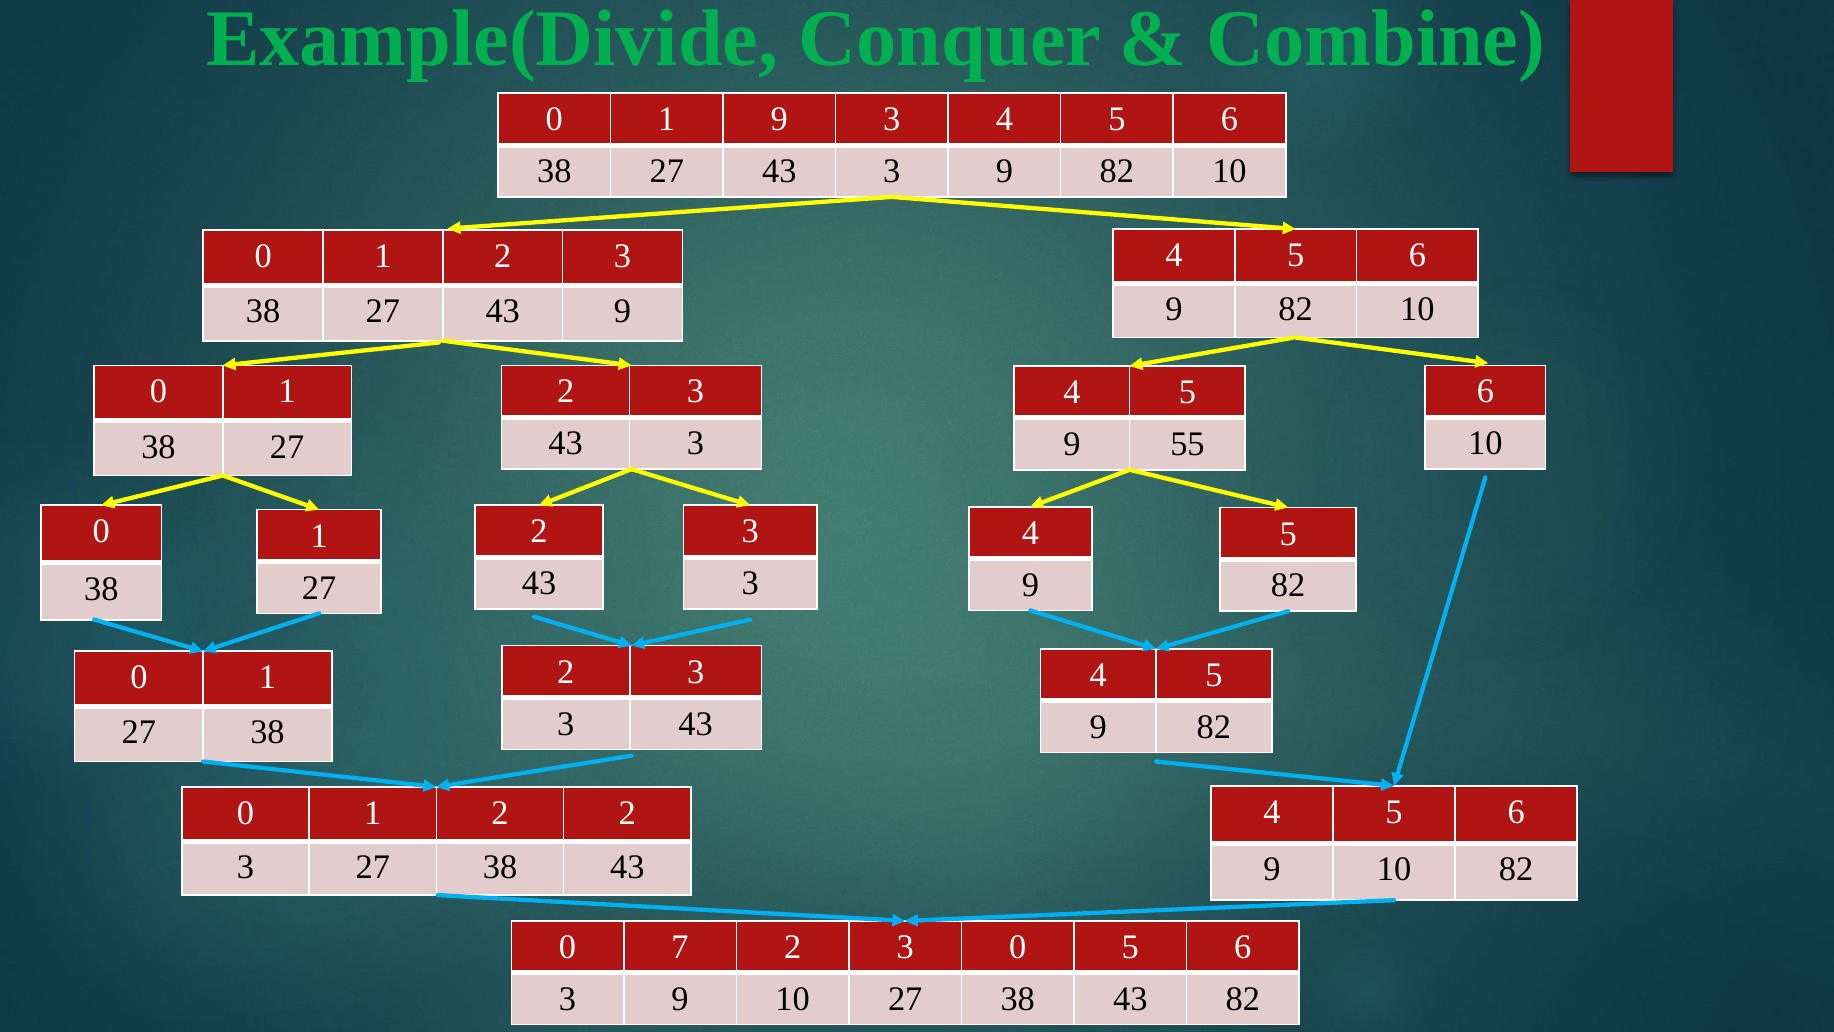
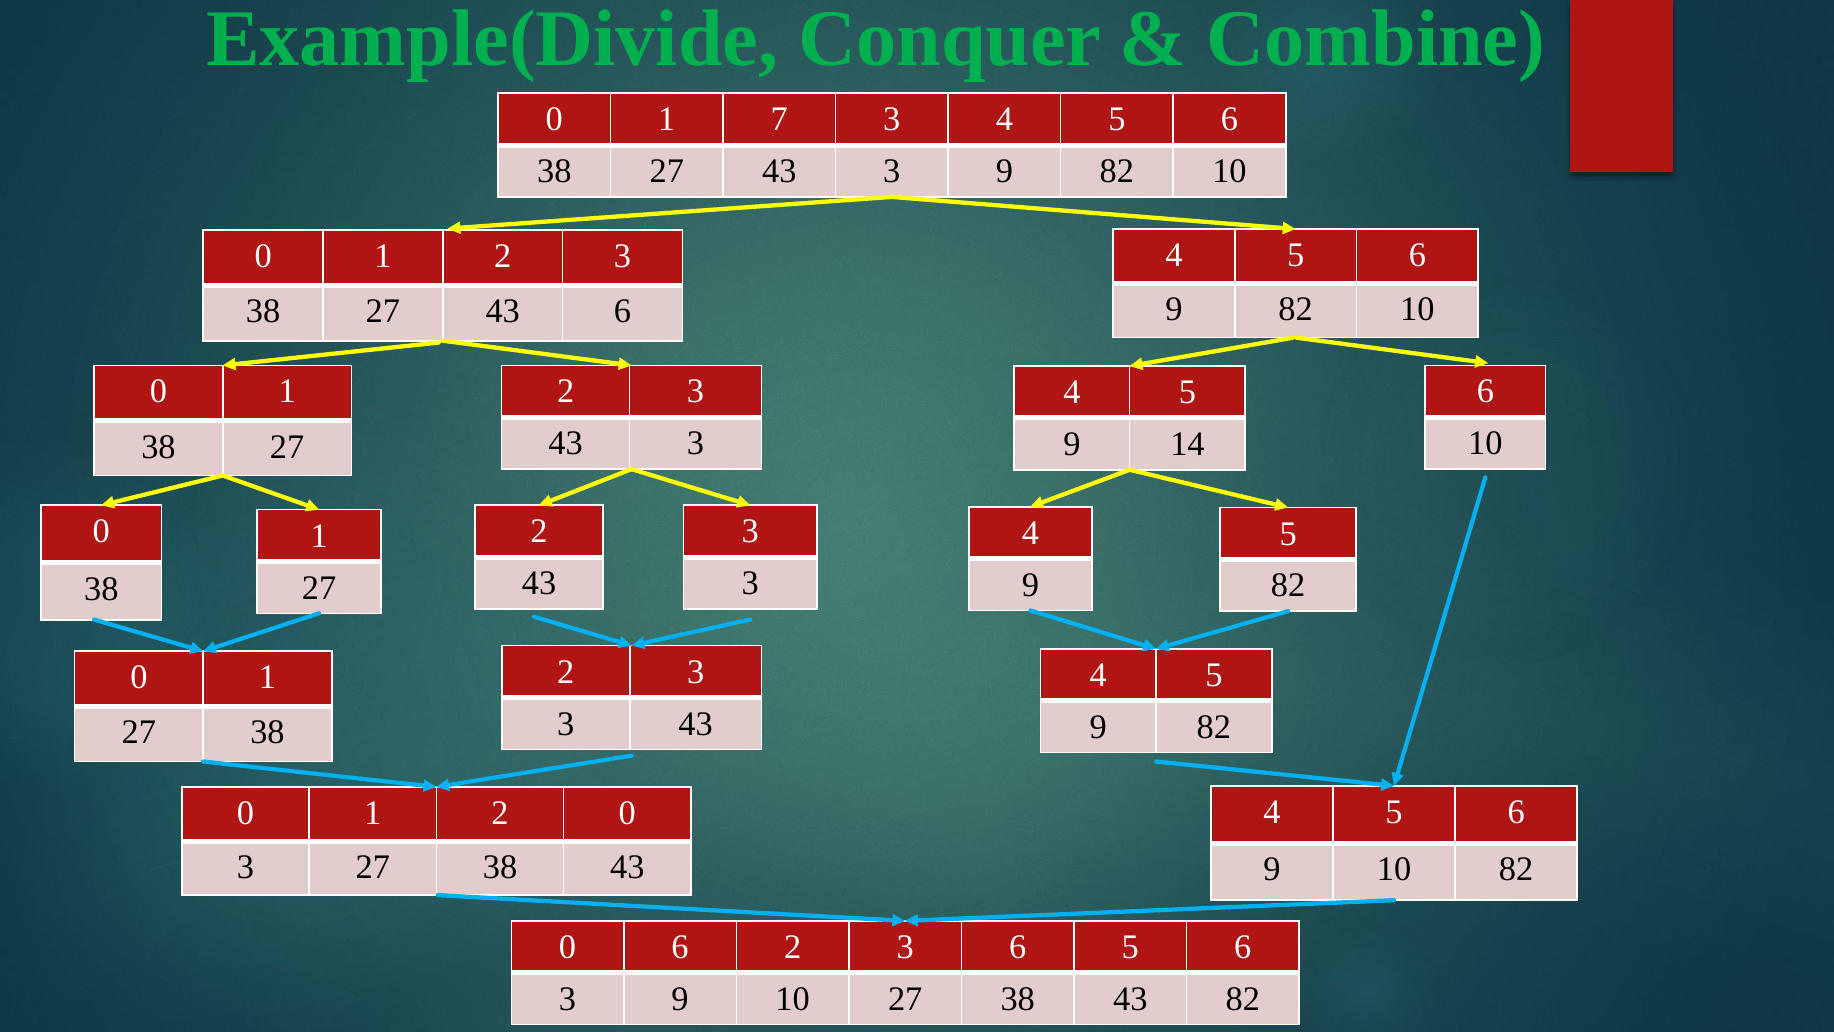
1 9: 9 -> 7 (779, 119)
43 9: 9 -> 6 (622, 312)
55: 55 -> 14 (1187, 444)
2 2: 2 -> 0 (627, 813)
0 7: 7 -> 6 (680, 947)
2 3 0: 0 -> 6 (1018, 947)
